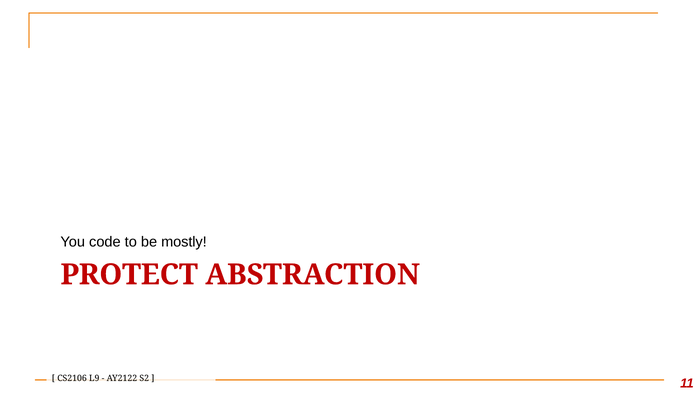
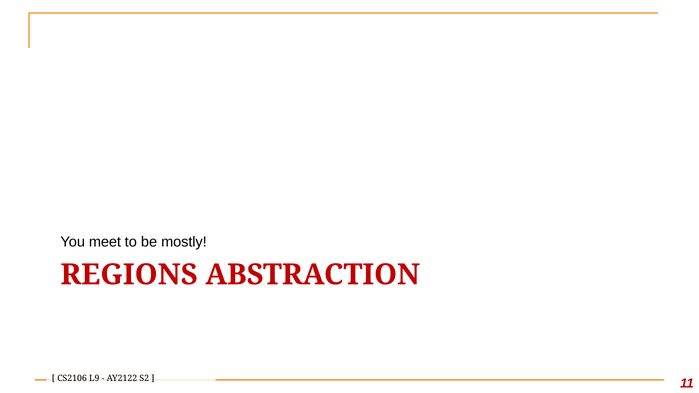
code: code -> meet (105, 242)
PROTECT: PROTECT -> REGIONS (129, 275)
